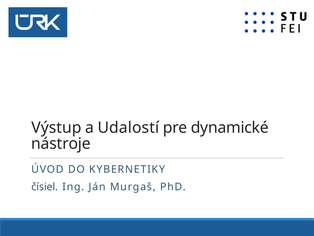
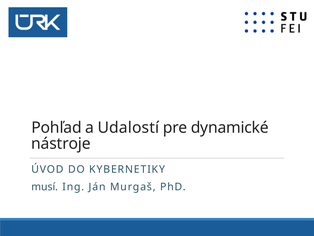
Výstup: Výstup -> Pohľad (57, 127)
čísiel: čísiel -> musí (45, 187)
